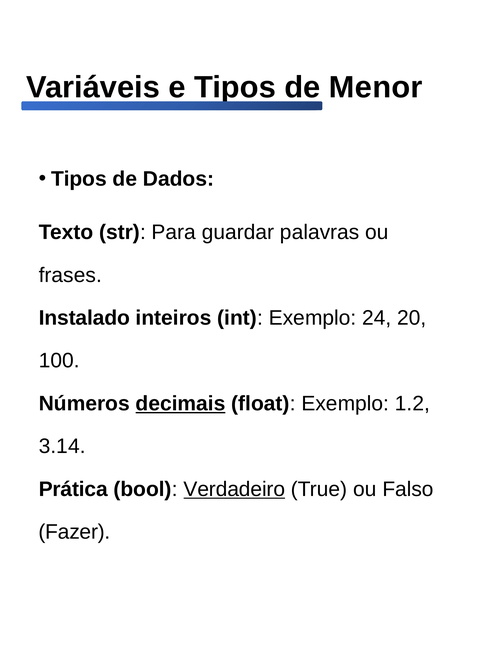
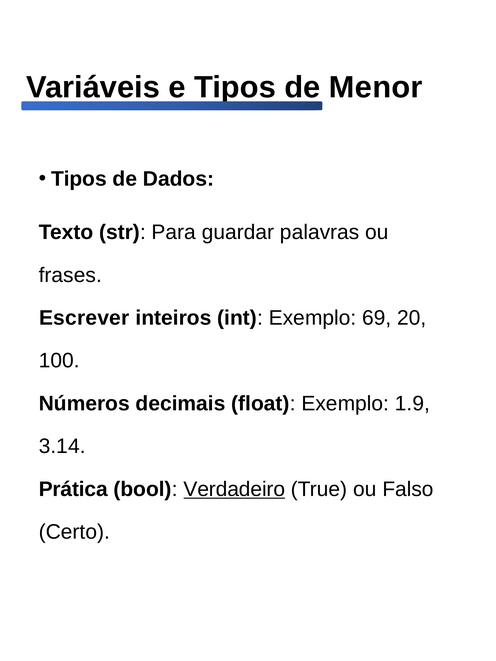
Instalado: Instalado -> Escrever (84, 318)
24: 24 -> 69 (377, 318)
decimais underline: present -> none (181, 404)
1.2: 1.2 -> 1.9 (412, 404)
Fazer: Fazer -> Certo (74, 532)
